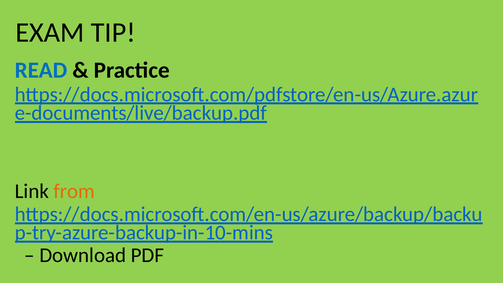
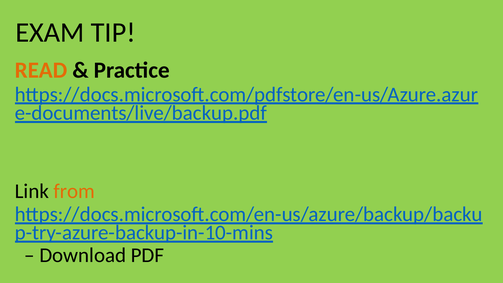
READ colour: blue -> orange (41, 70)
